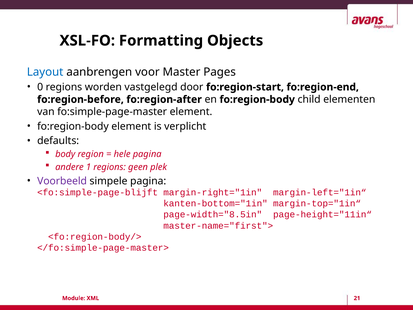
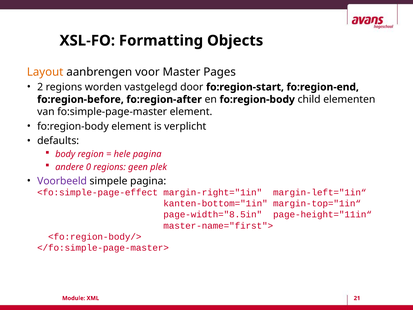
Layout colour: blue -> orange (45, 72)
0: 0 -> 2 (40, 87)
1: 1 -> 0 (89, 167)
<fo:simple-page-blijft: <fo:simple-page-blijft -> <fo:simple-page-effect (98, 192)
